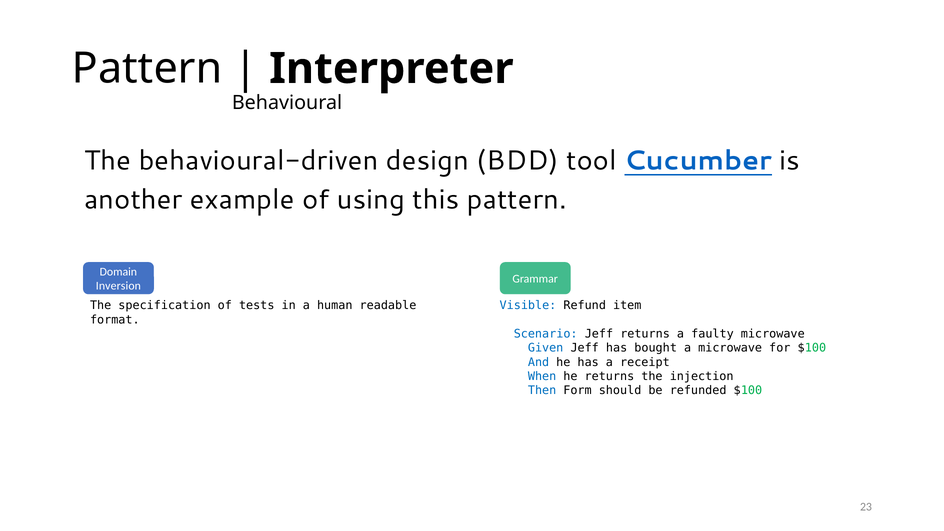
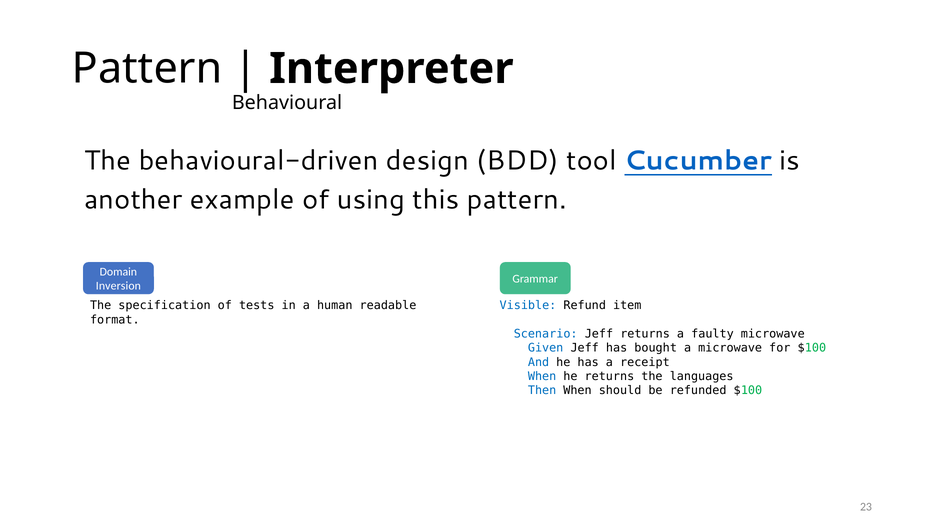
injection: injection -> languages (702, 376)
Then Form: Form -> When (577, 391)
